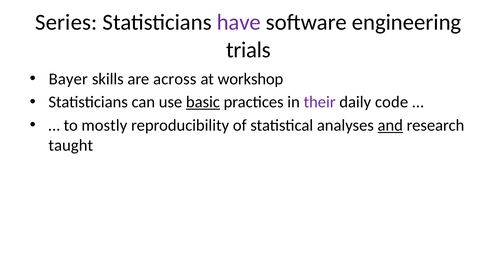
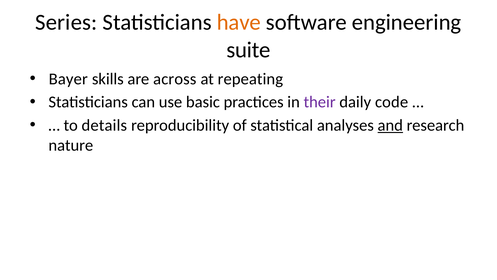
have colour: purple -> orange (239, 22)
trials: trials -> suite (249, 50)
workshop: workshop -> repeating (250, 79)
basic underline: present -> none (203, 102)
mostly: mostly -> details (104, 125)
taught: taught -> nature (71, 145)
